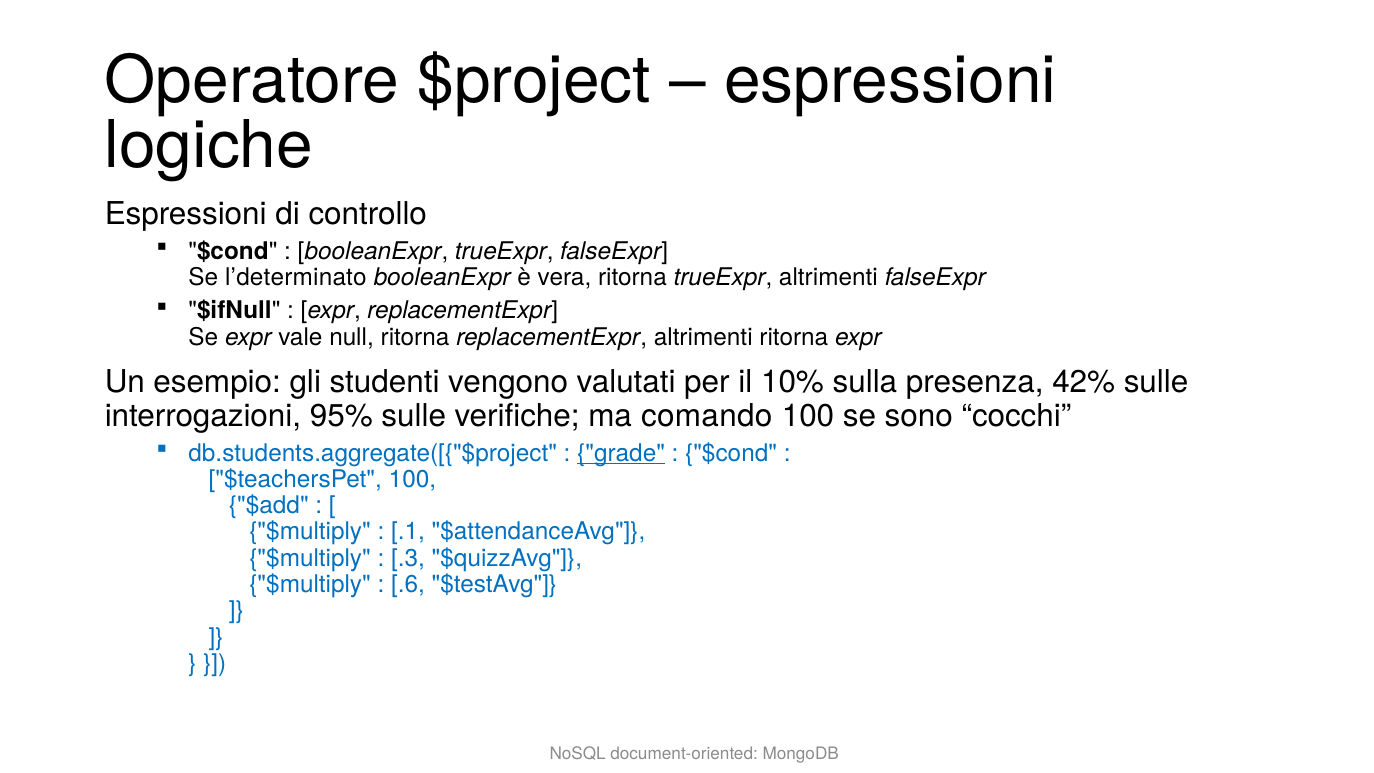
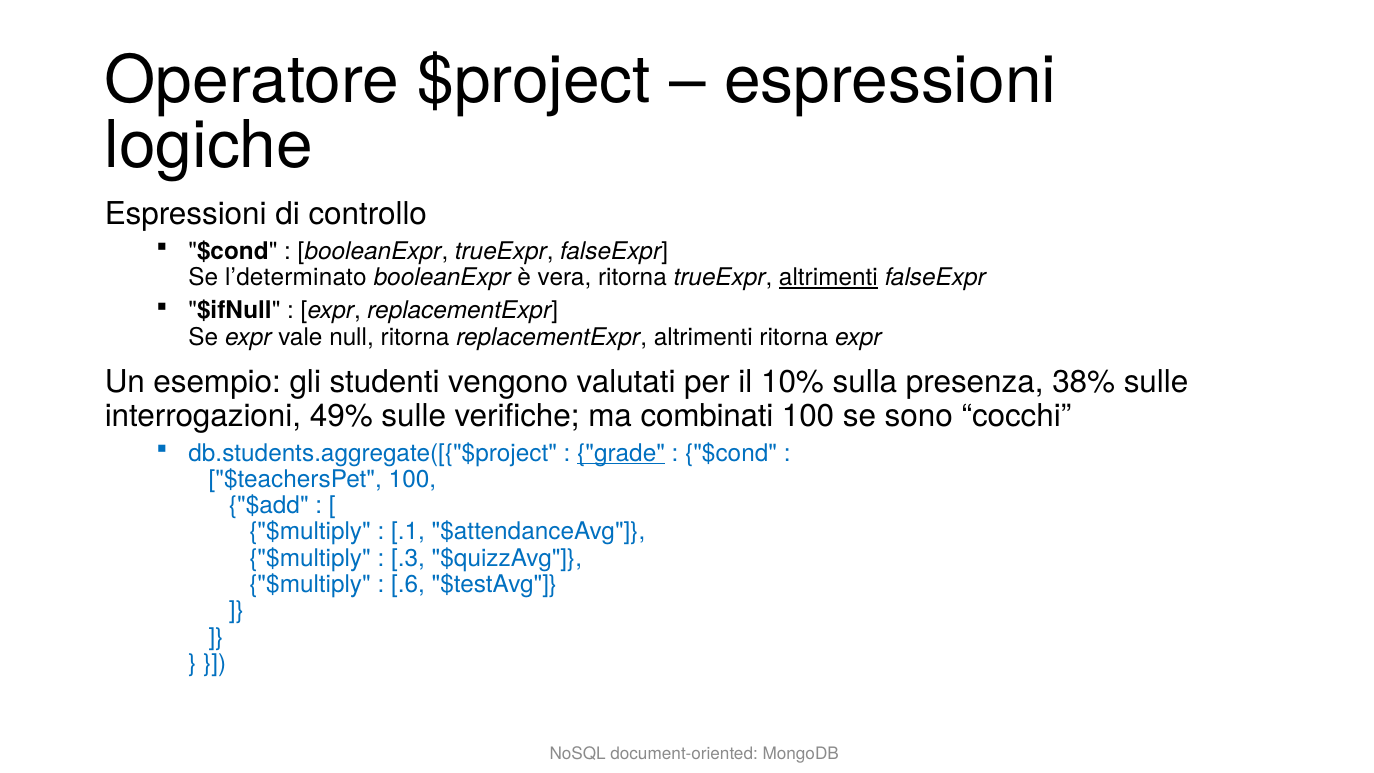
altrimenti underline: none -> present (828, 277)
42%: 42% -> 38% (1084, 382)
95%: 95% -> 49% (341, 416)
comando: comando -> combinati (707, 416)
